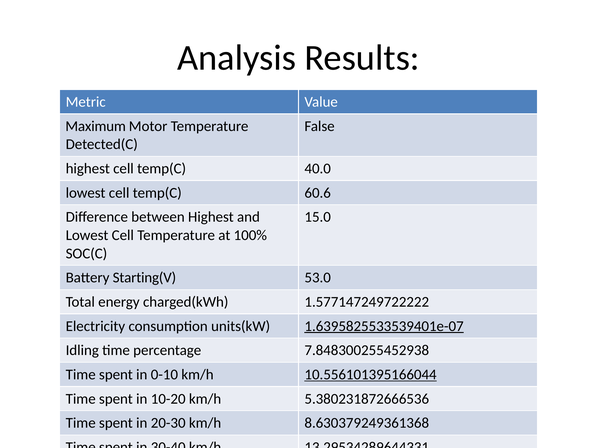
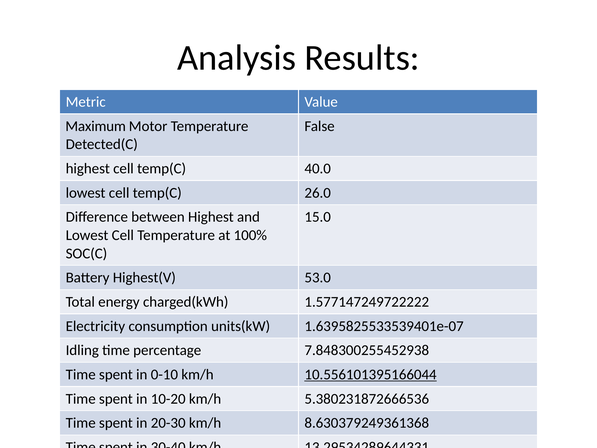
60.6: 60.6 -> 26.0 (318, 193)
Starting(V: Starting(V -> Highest(V (144, 278)
1.6395825533539401e-07 underline: present -> none (384, 326)
